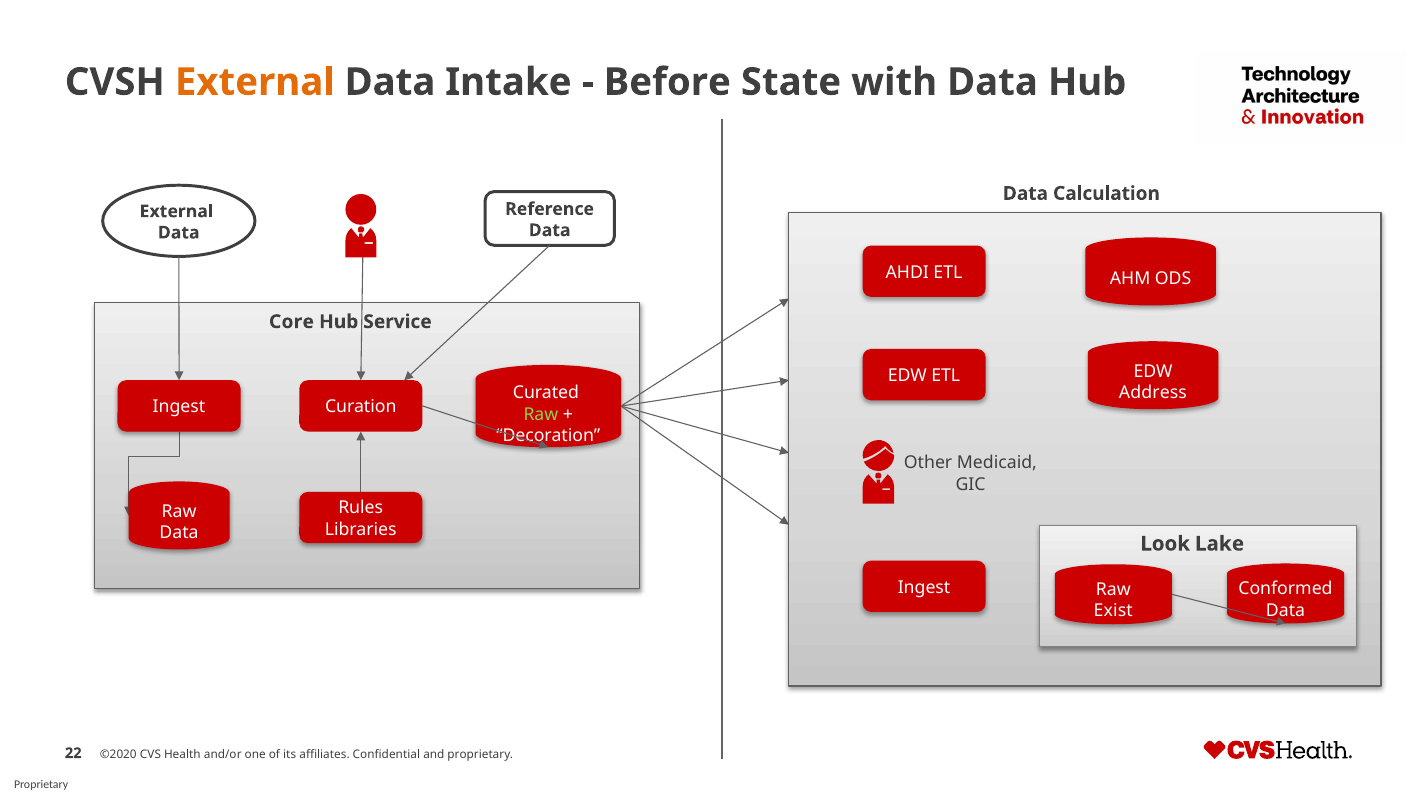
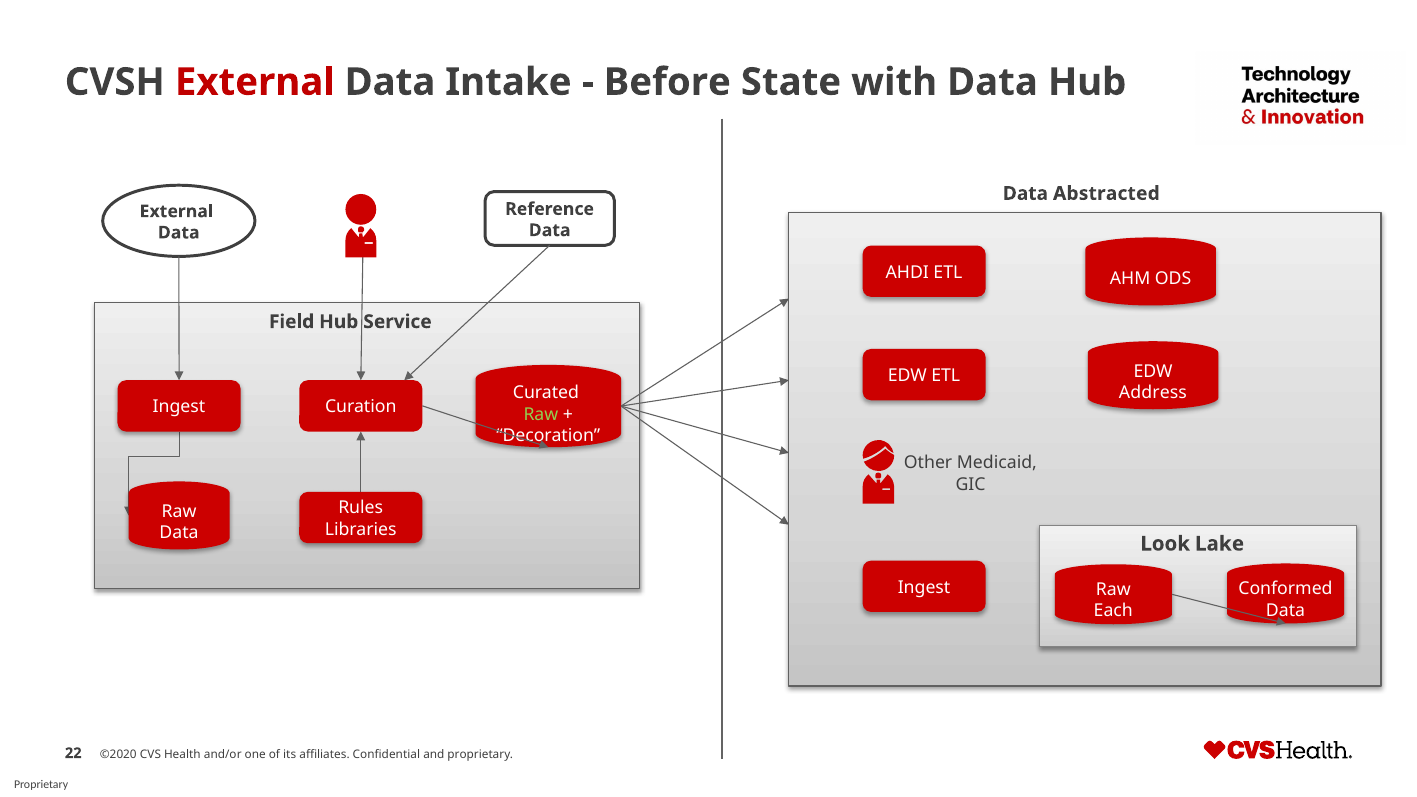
External colour: orange -> red (255, 82)
Calculation: Calculation -> Abstracted (1106, 193)
Core: Core -> Field (292, 322)
Exist: Exist -> Each (1113, 611)
